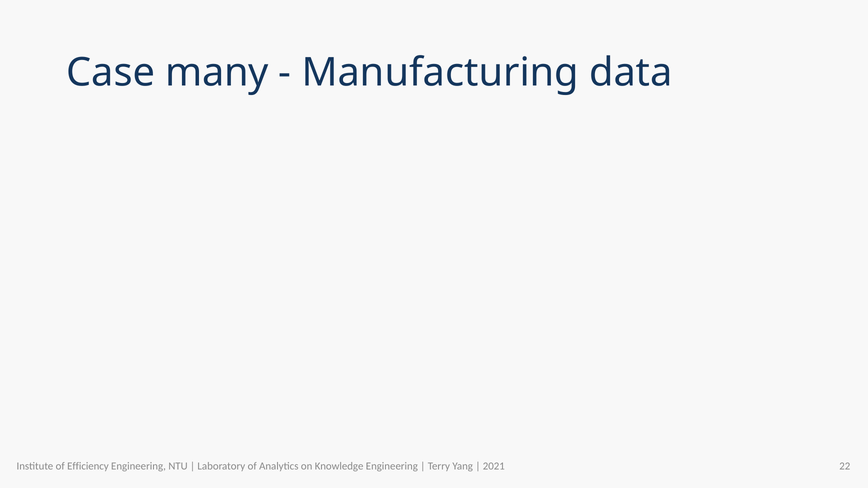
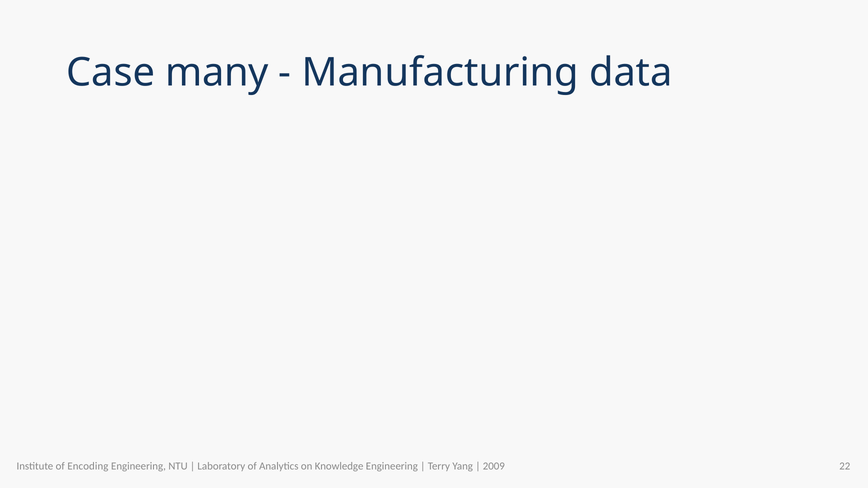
Efficiency: Efficiency -> Encoding (88, 466)
2021: 2021 -> 2009 (494, 466)
